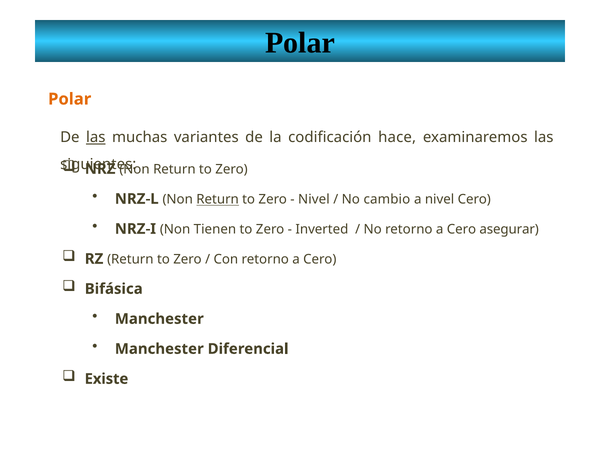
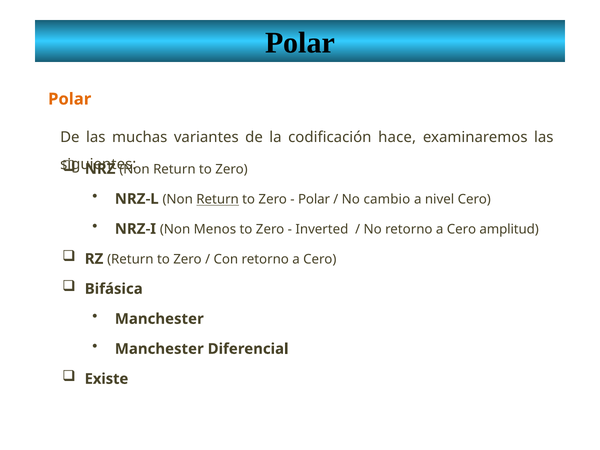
las underline: present -> none (96, 137)
Nivel: Nivel -> Polar (314, 199)
Tienen: Tienen -> Menos (215, 229)
asegurar: asegurar -> amplitud (509, 229)
